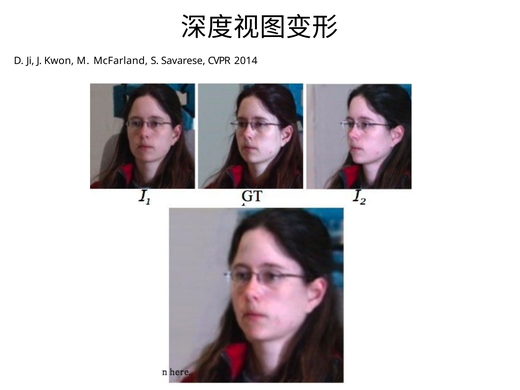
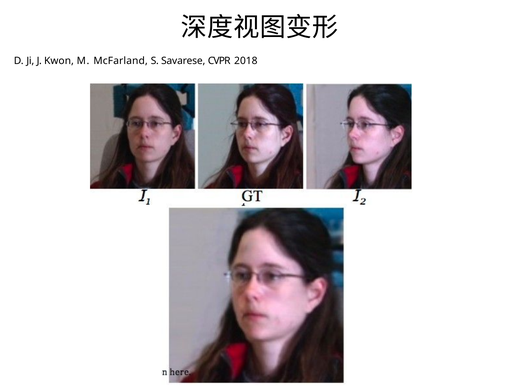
2014: 2014 -> 2018 (246, 61)
